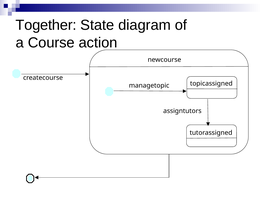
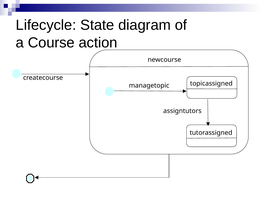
Together: Together -> Lifecycle (46, 25)
